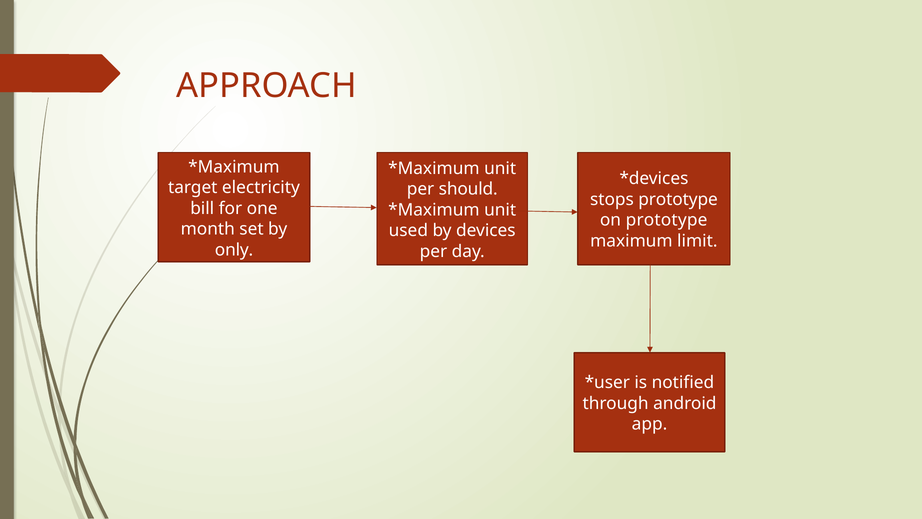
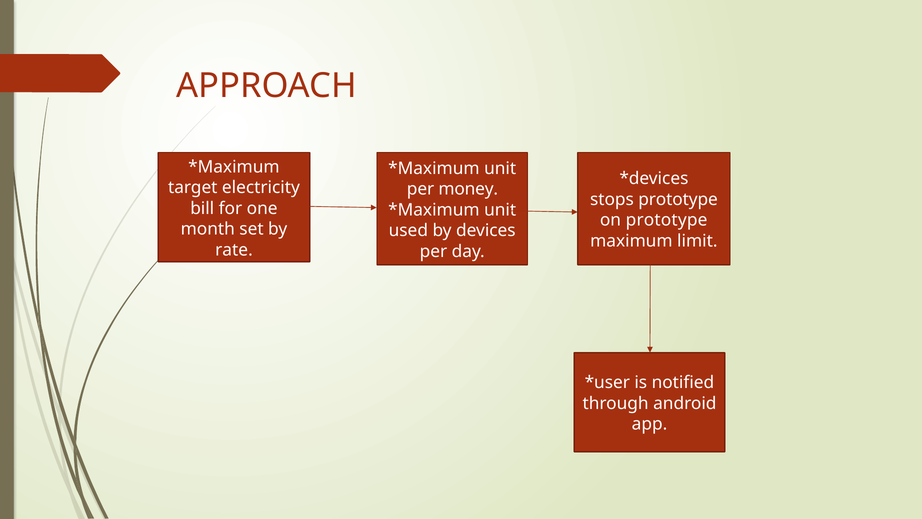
should: should -> money (468, 189)
only: only -> rate (234, 250)
